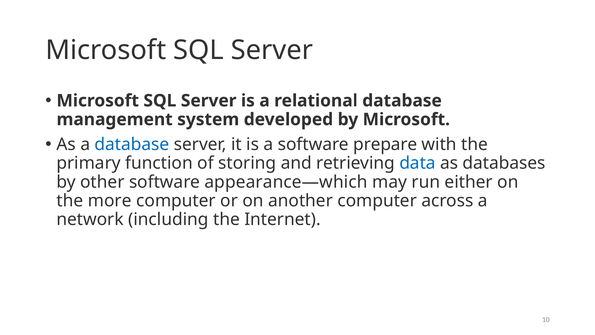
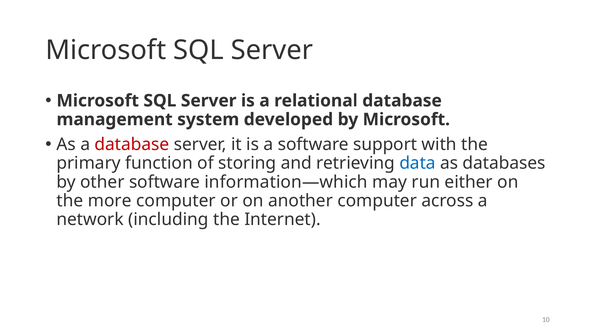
database colour: blue -> red (132, 144)
prepare: prepare -> support (385, 144)
appearance—which: appearance—which -> information—which (286, 182)
